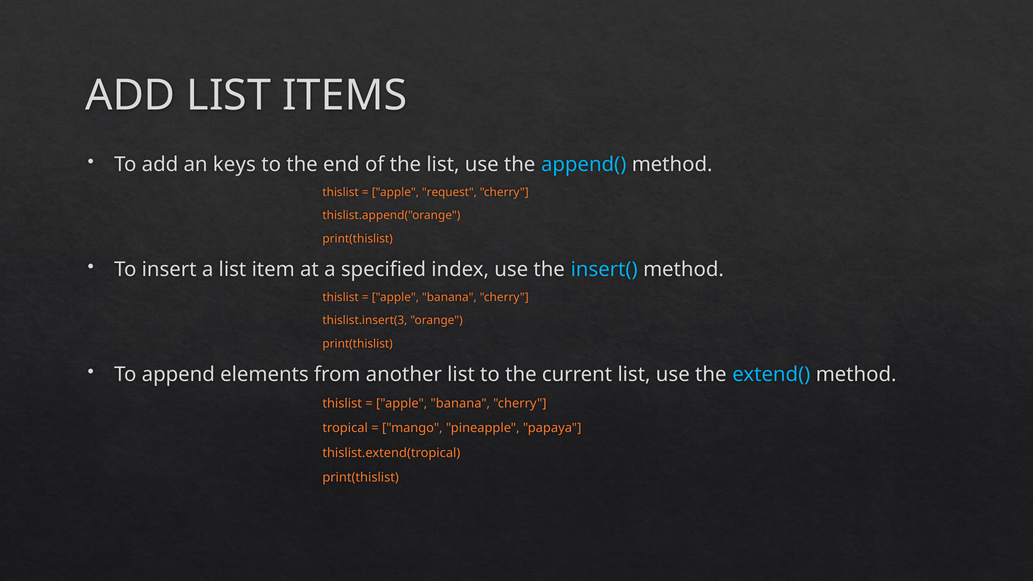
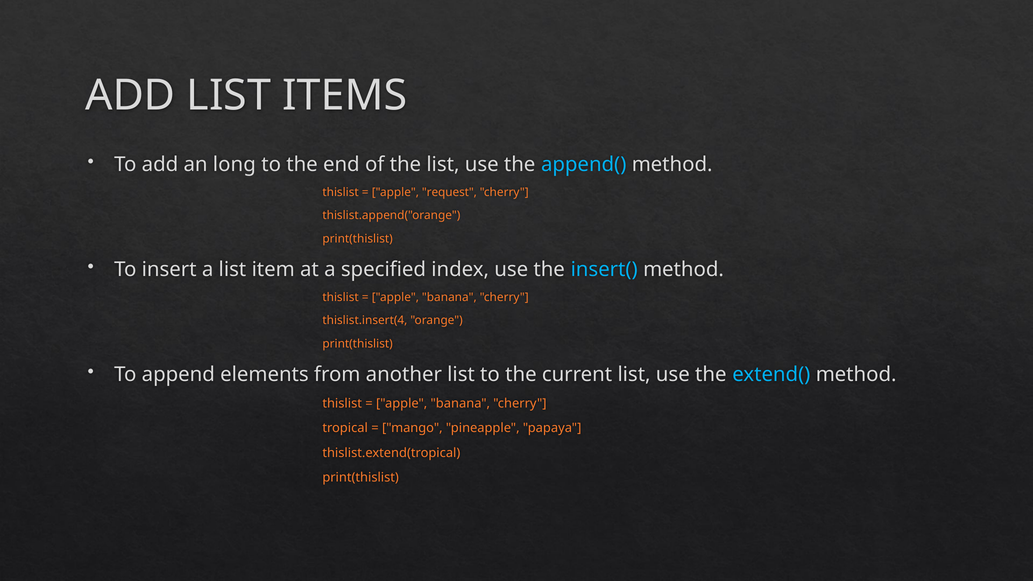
keys: keys -> long (234, 164)
thislist.insert(3: thislist.insert(3 -> thislist.insert(4 (365, 321)
